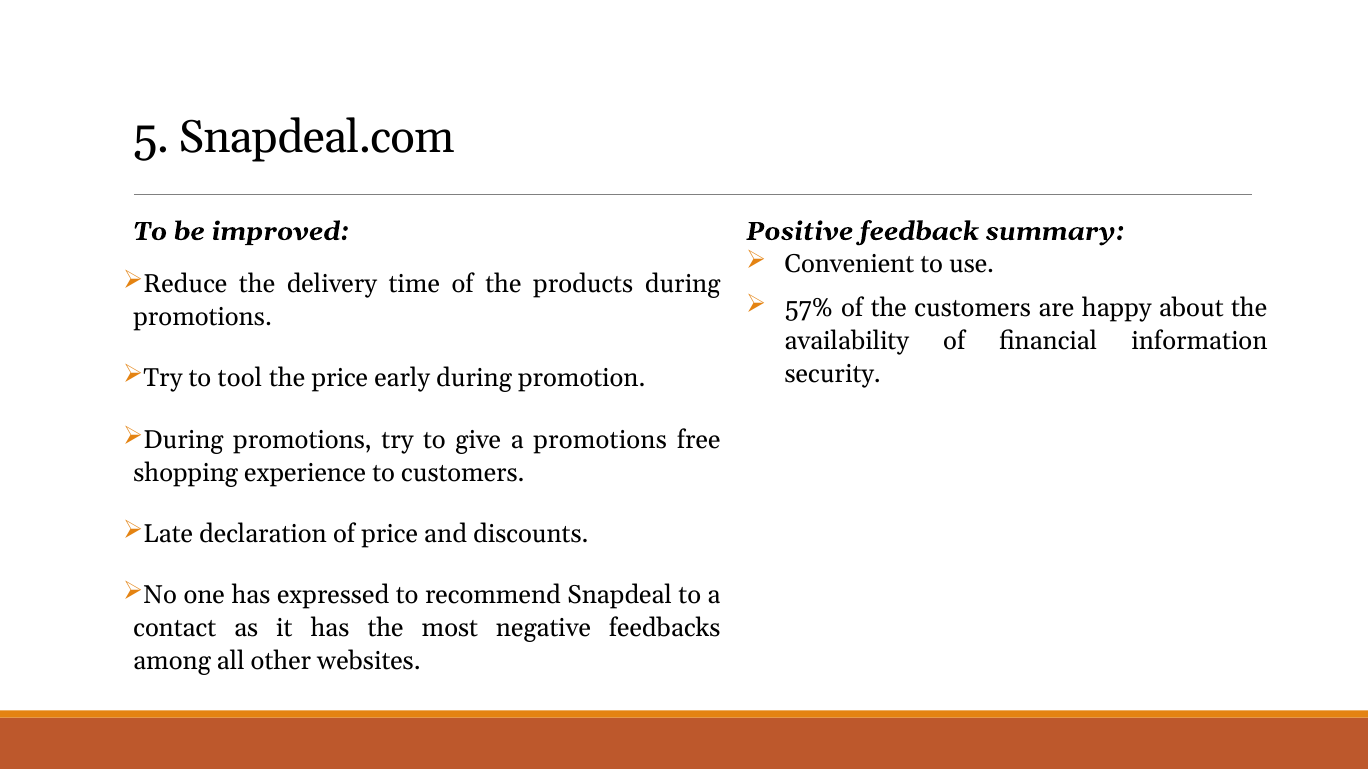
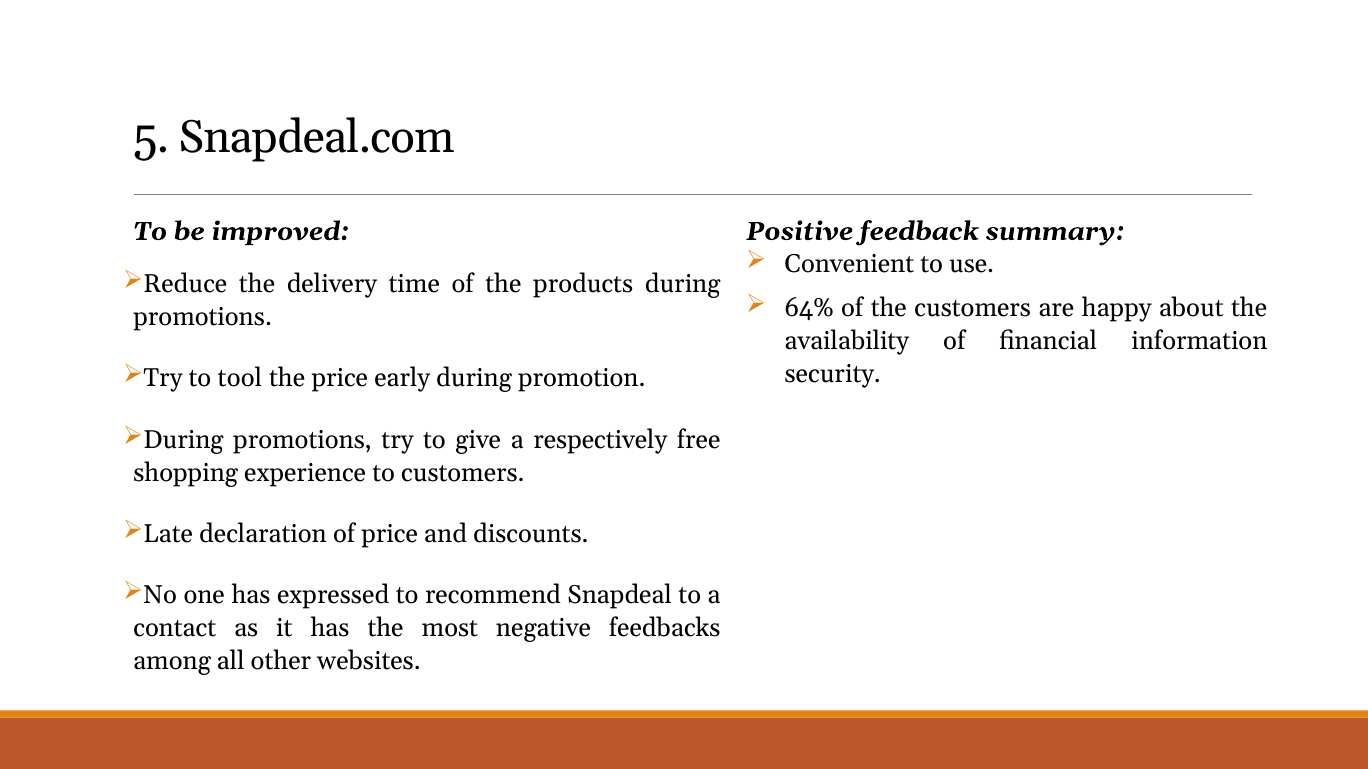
57%: 57% -> 64% (809, 309)
a promotions: promotions -> respectively (600, 440)
